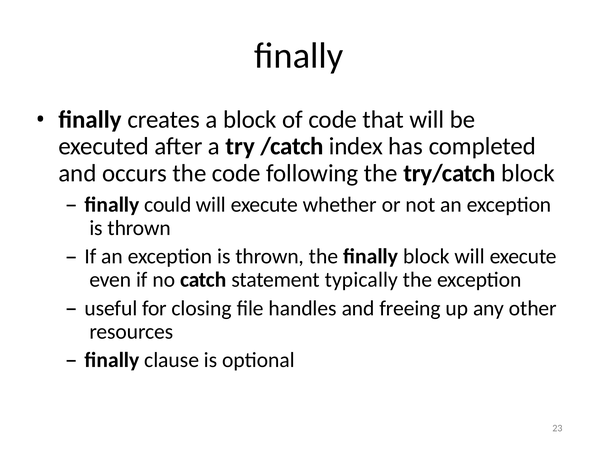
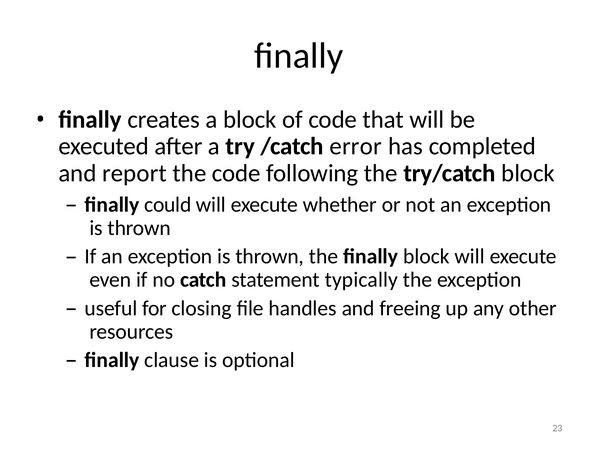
index: index -> error (356, 146)
occurs: occurs -> report (134, 173)
